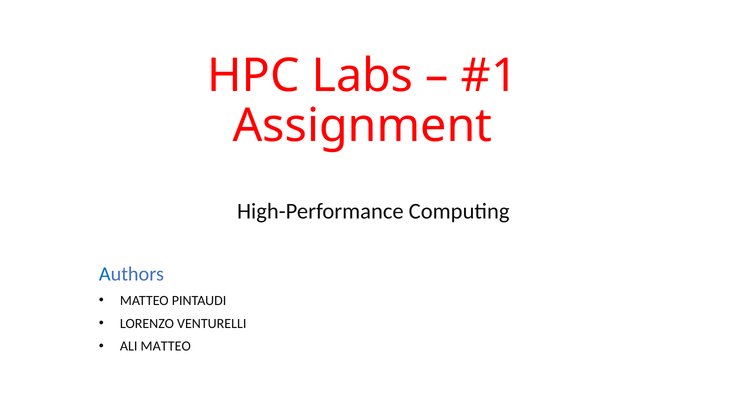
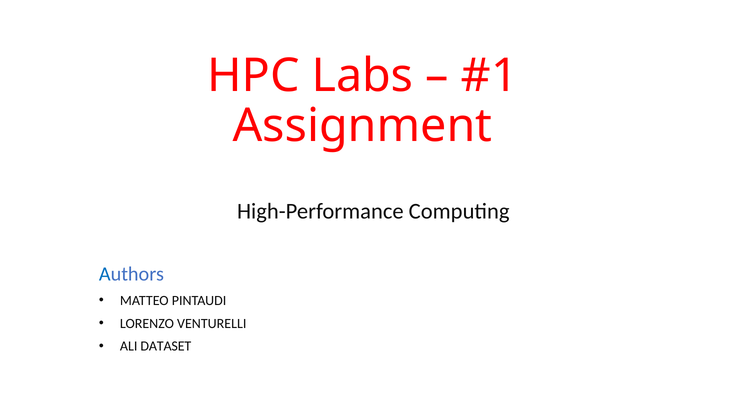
ALI MATTEO: MATTEO -> DATASET (166, 347)
